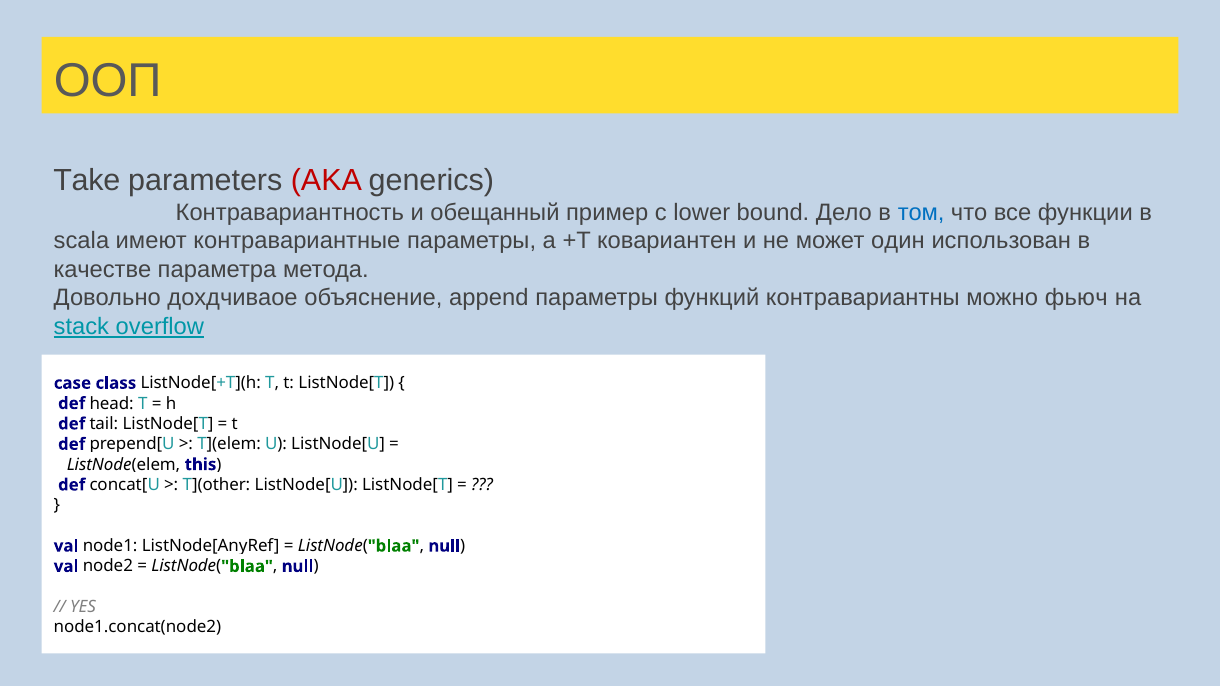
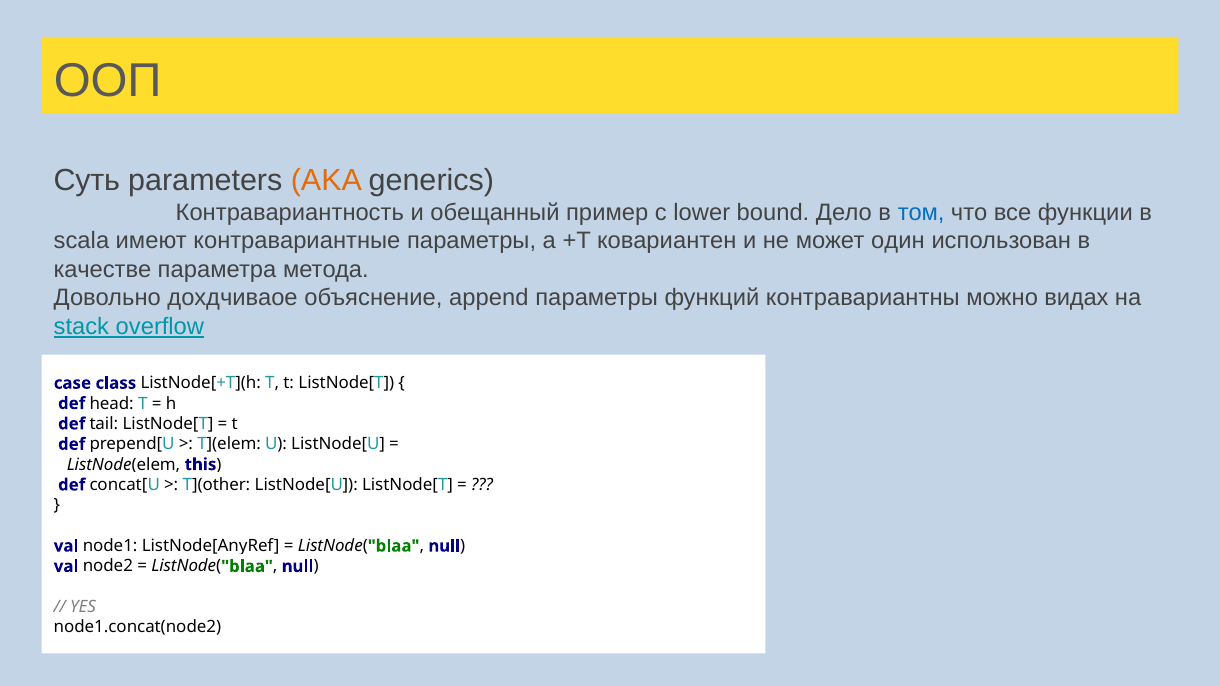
Take: Take -> Суть (87, 181)
AKA colour: red -> orange (326, 181)
фьюч: фьюч -> видах (1076, 298)
